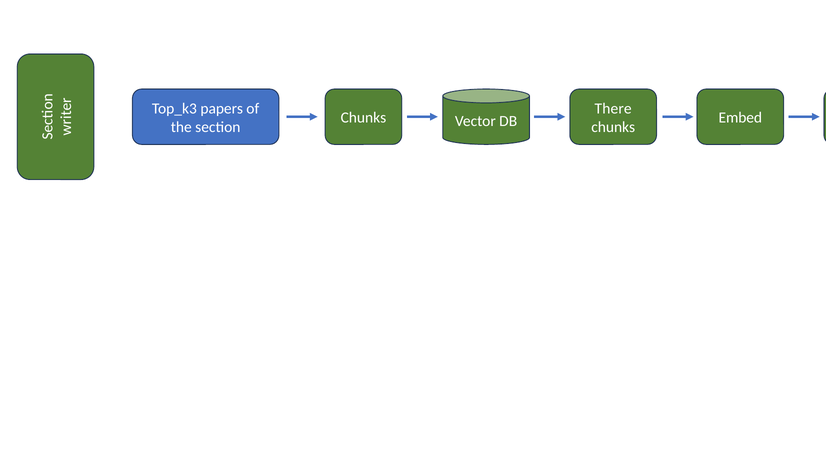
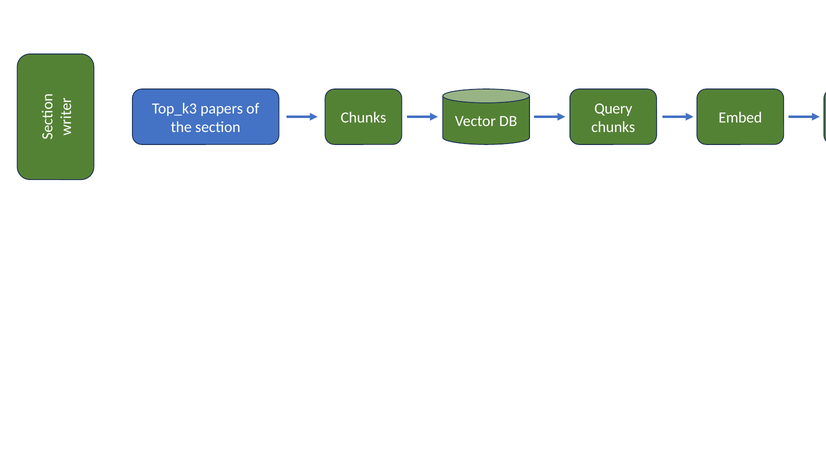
There: There -> Query (613, 109)
